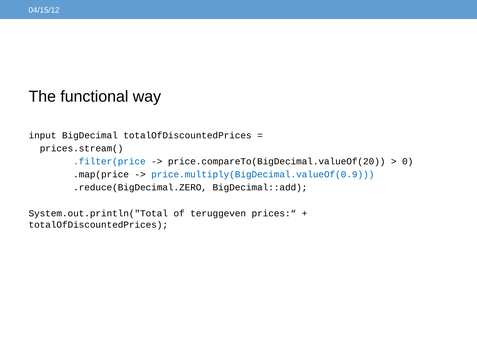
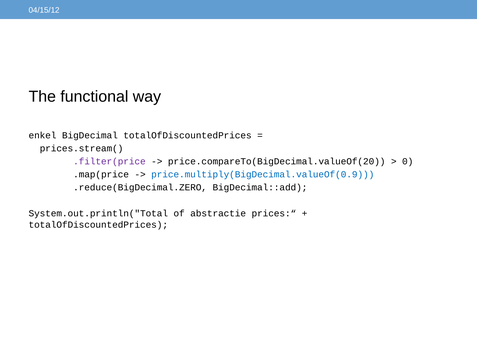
input: input -> enkel (43, 135)
.filter(price colour: blue -> purple (109, 161)
teruggeven: teruggeven -> abstractie (218, 213)
